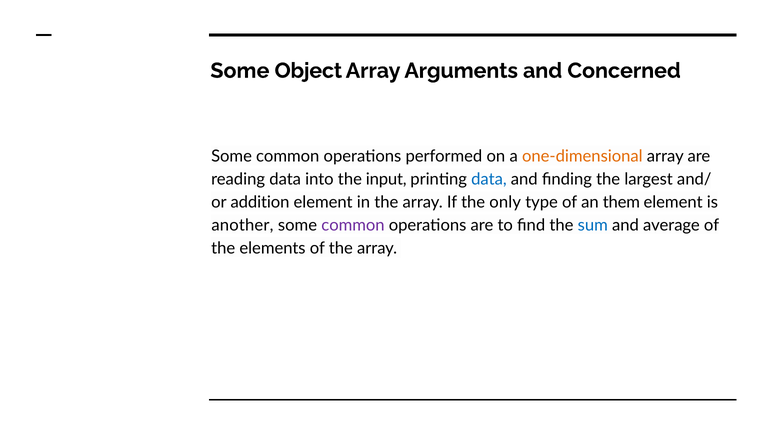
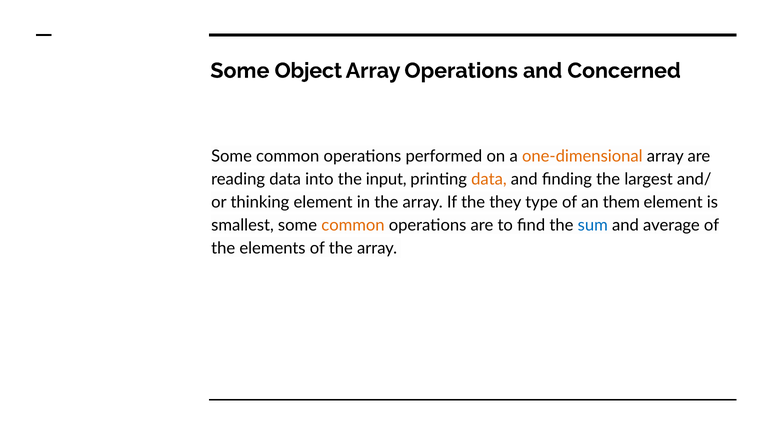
Array Arguments: Arguments -> Operations (461, 71)
data colour: blue -> orange (489, 179)
addition: addition -> thinking (260, 202)
only: only -> they (505, 202)
another: another -> smallest (243, 225)
common colour: purple -> orange (353, 225)
